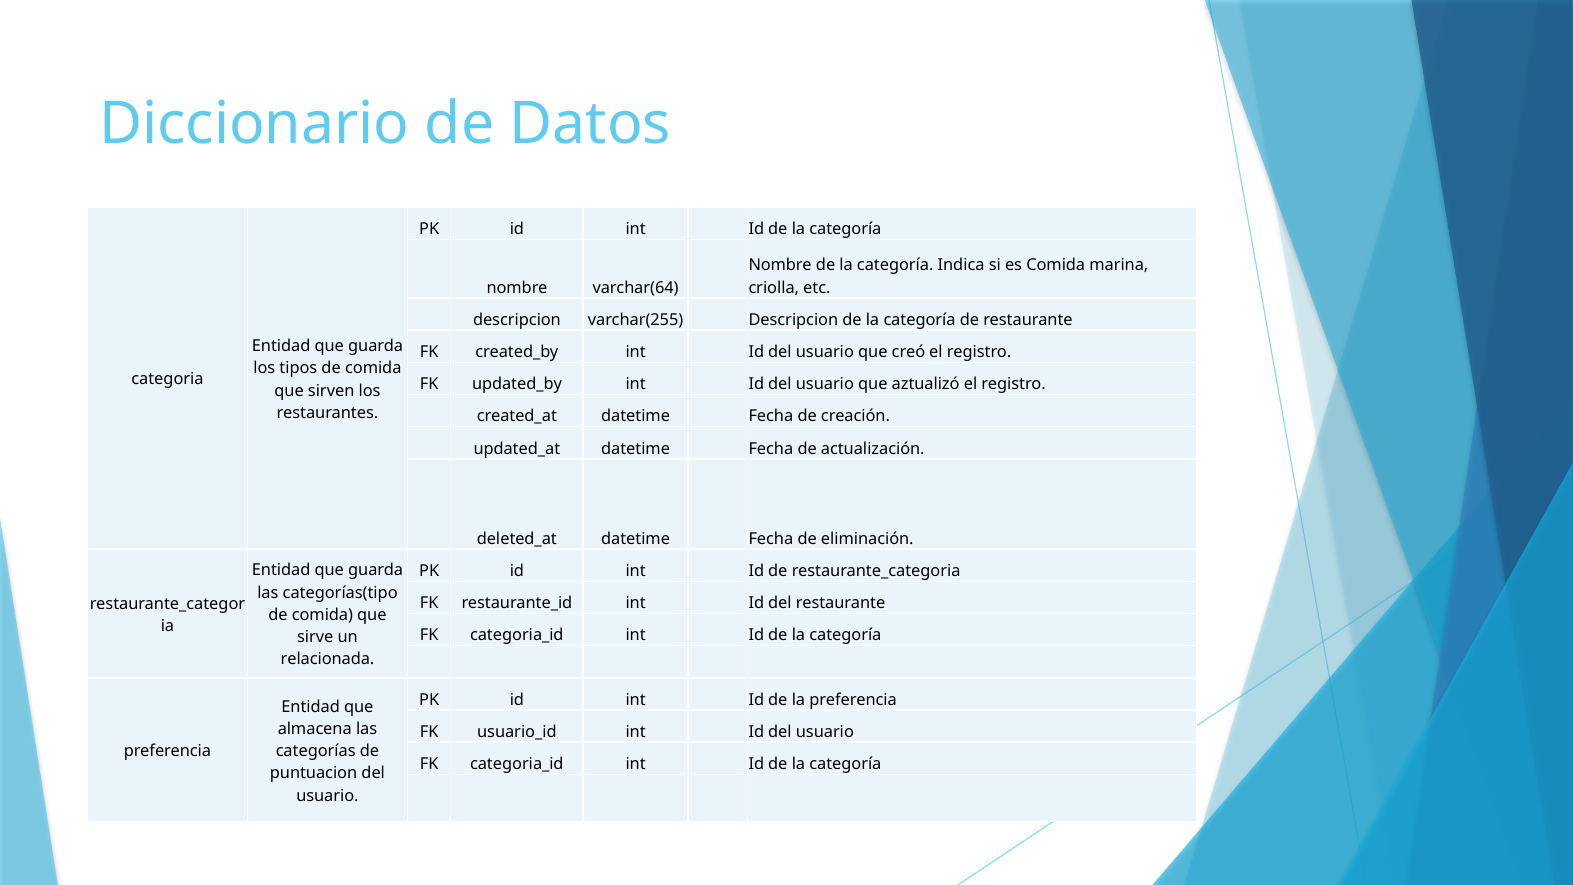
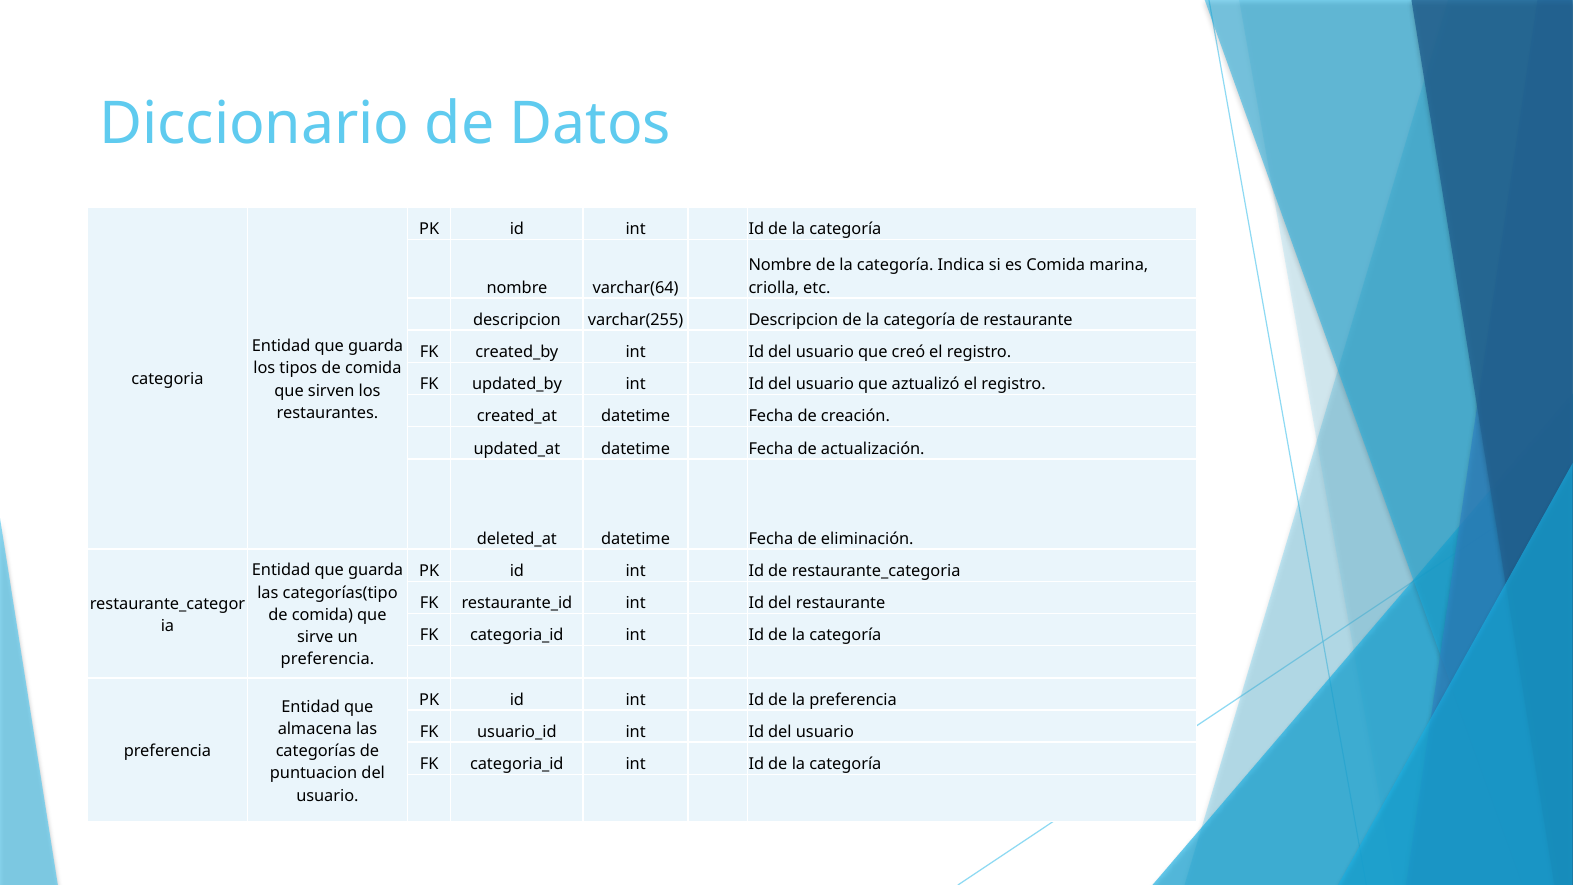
relacionada: relacionada -> preferencia (327, 659)
